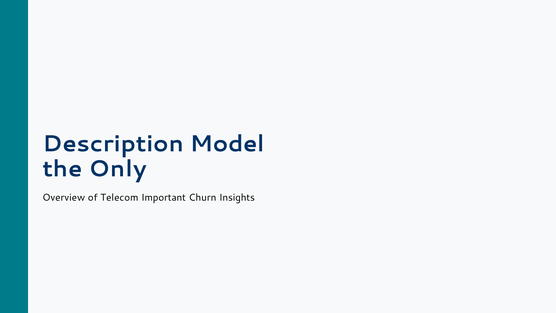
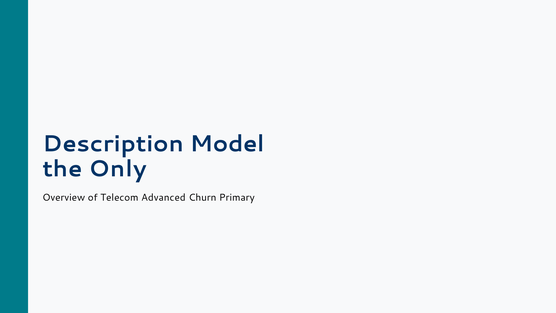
Important: Important -> Advanced (163, 197)
Insights: Insights -> Primary (237, 197)
